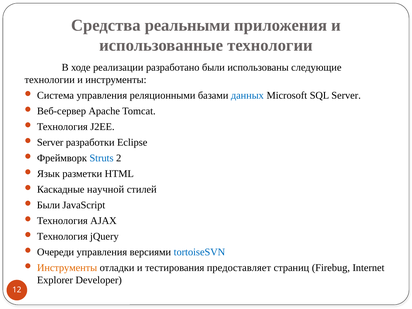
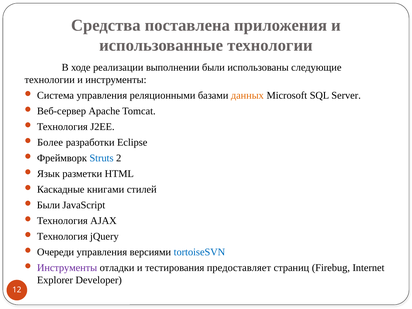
реальными: реальными -> поставлена (187, 26)
разработано: разработано -> выполнении (173, 67)
данных colour: blue -> orange (247, 95)
Server: Server -> Более (50, 142)
научной: научной -> книгами (106, 189)
Инструменты colour: orange -> purple (67, 268)
